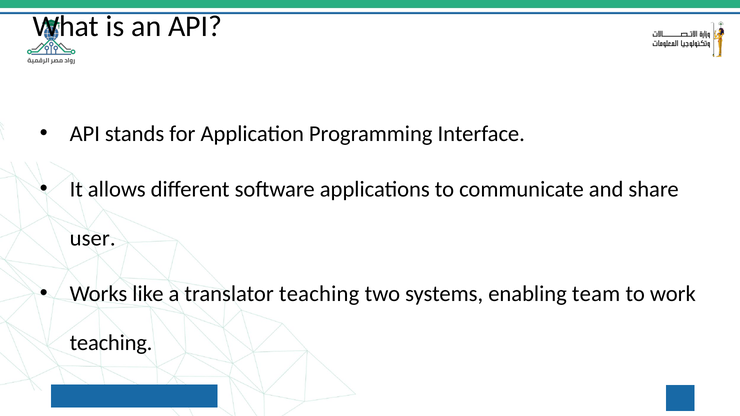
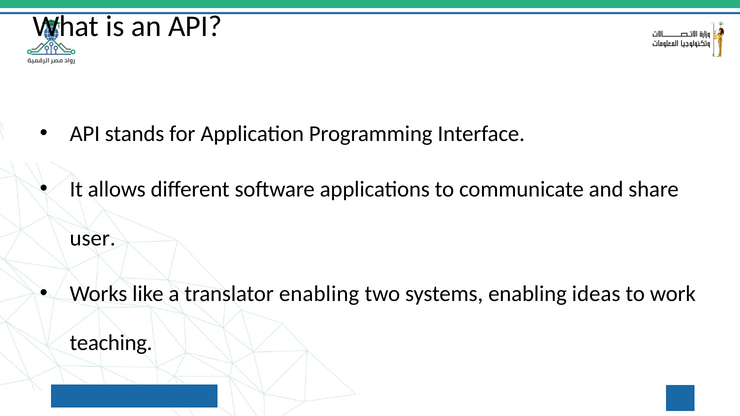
translator teaching: teaching -> enabling (319, 294)
team: team -> ideas (596, 294)
